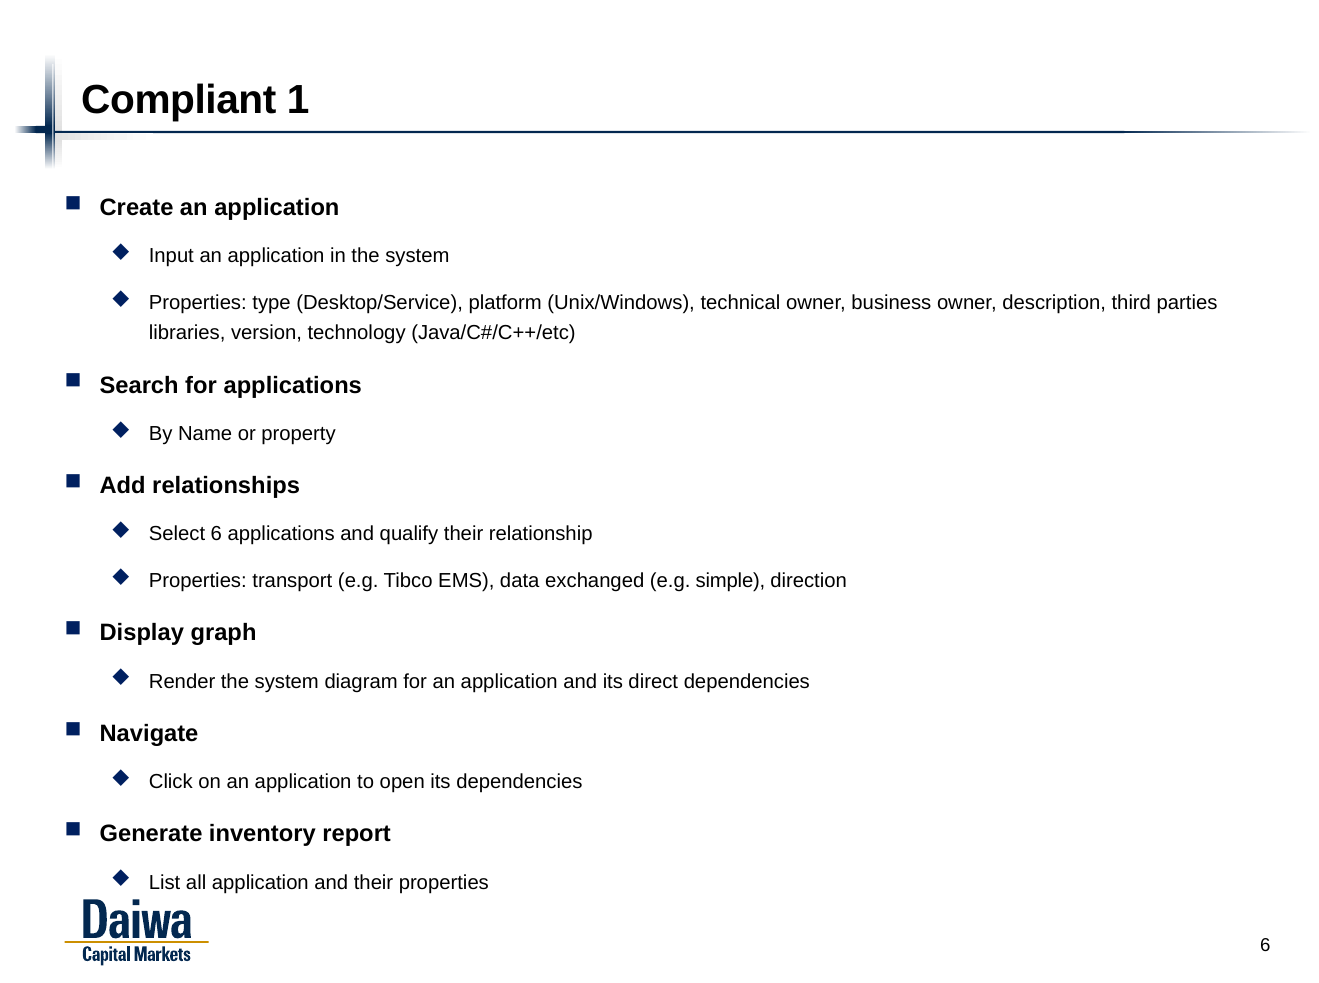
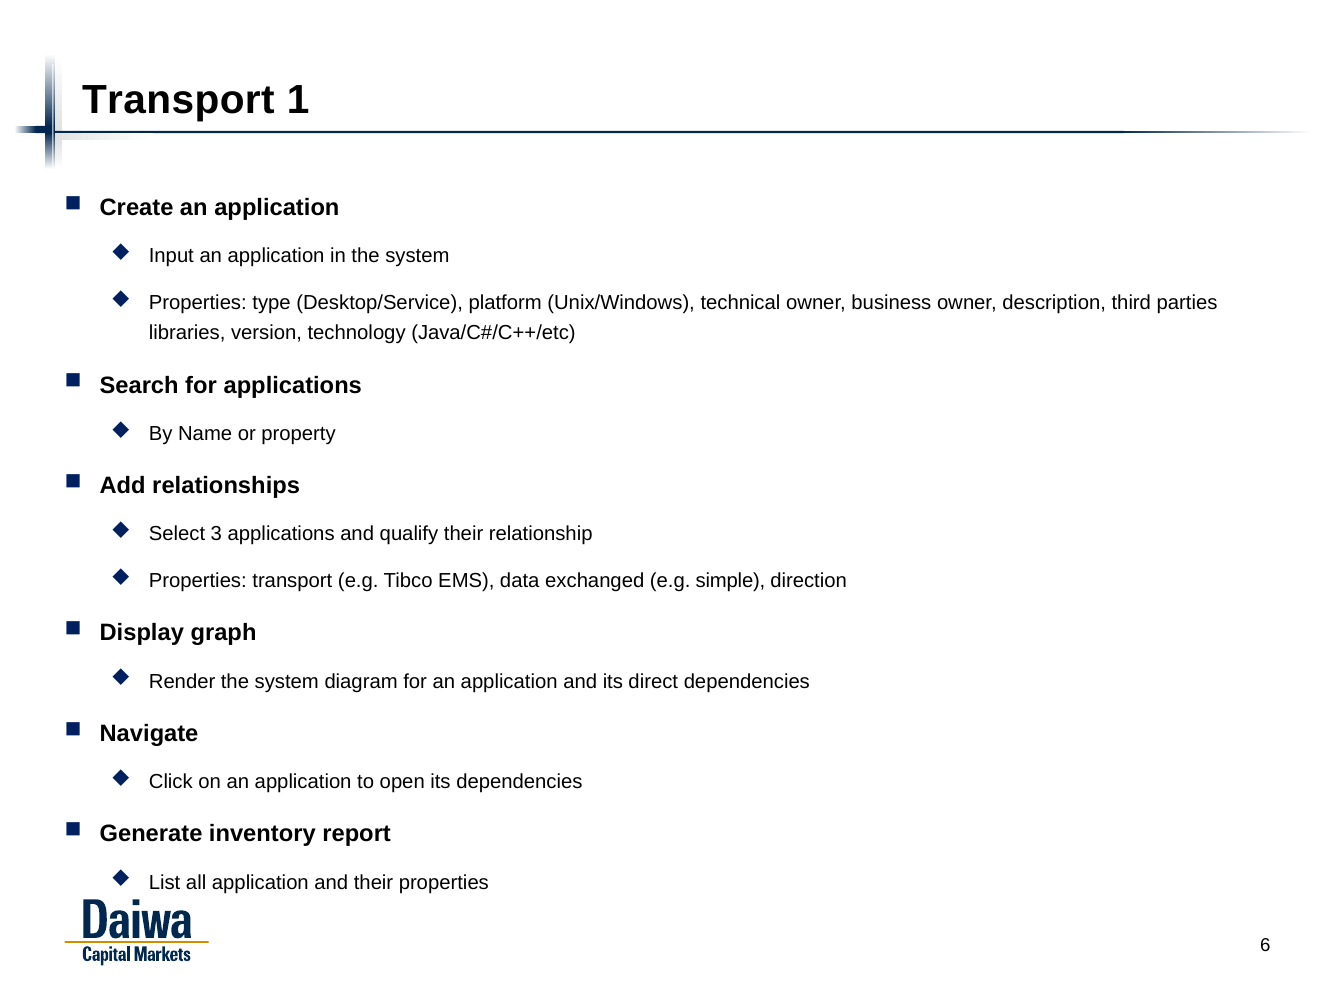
Compliant: Compliant -> Transport (178, 100)
Select 6: 6 -> 3 (216, 534)
